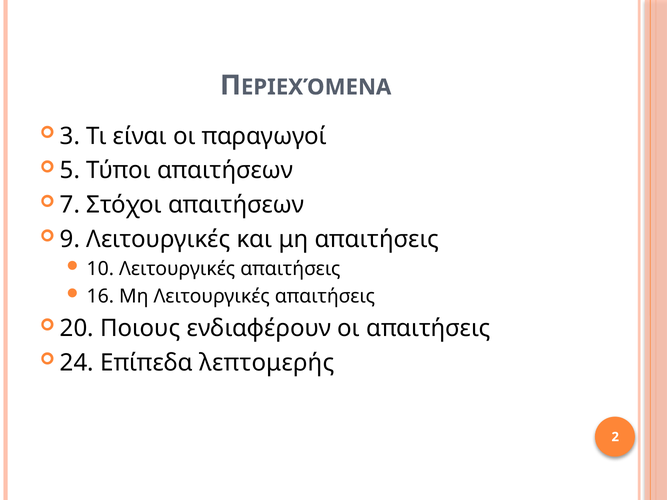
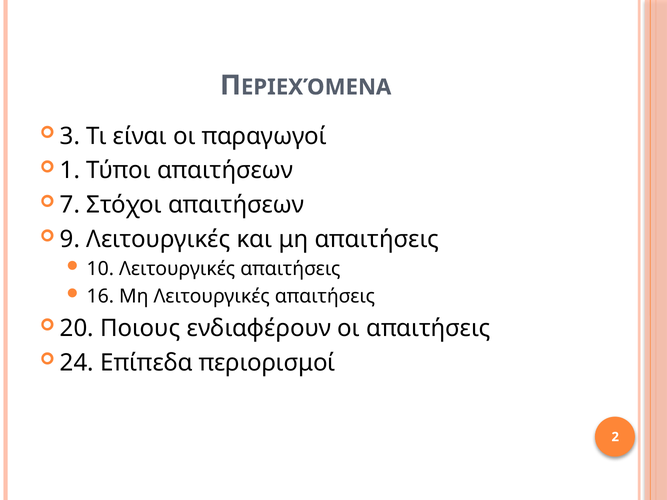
5: 5 -> 1 (70, 171)
λεπτομερής: λεπτομερής -> περιορισμοί (267, 363)
